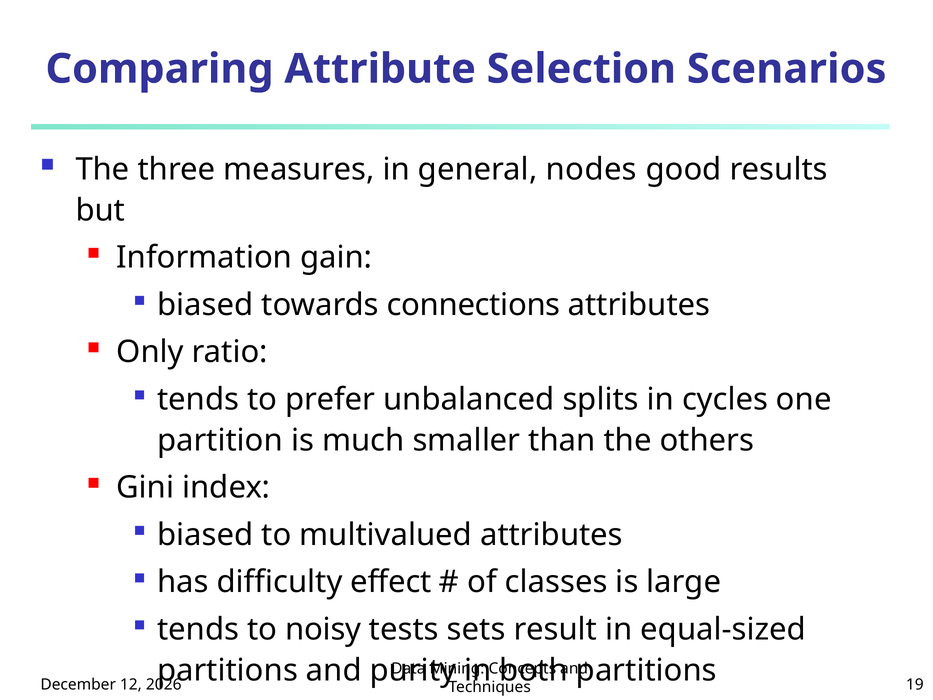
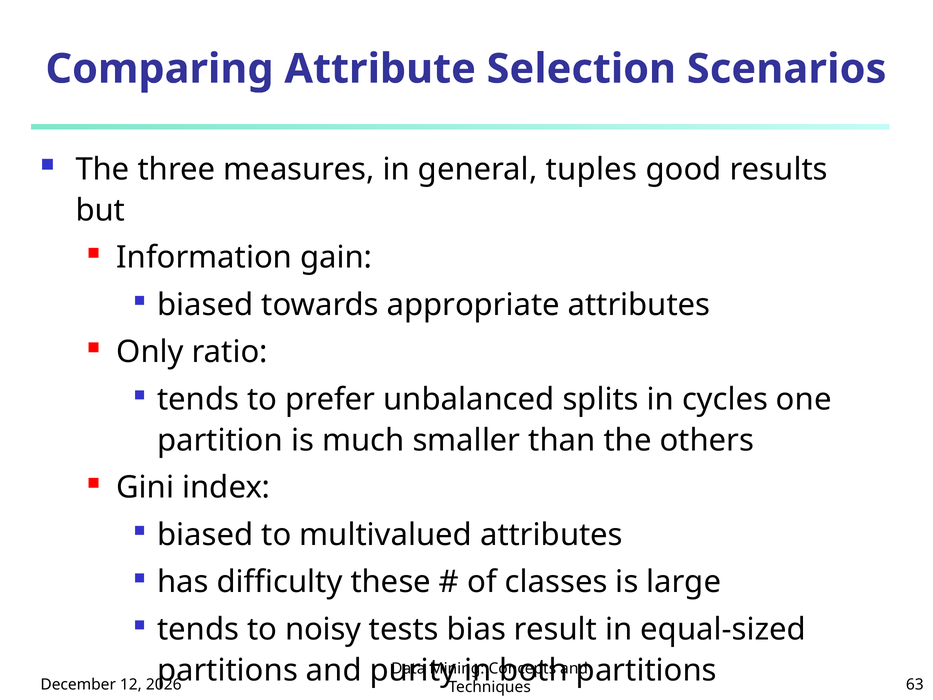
nodes: nodes -> tuples (591, 169)
connections: connections -> appropriate (473, 305)
effect: effect -> these (391, 582)
sets: sets -> bias (476, 629)
19: 19 -> 63 (915, 684)
